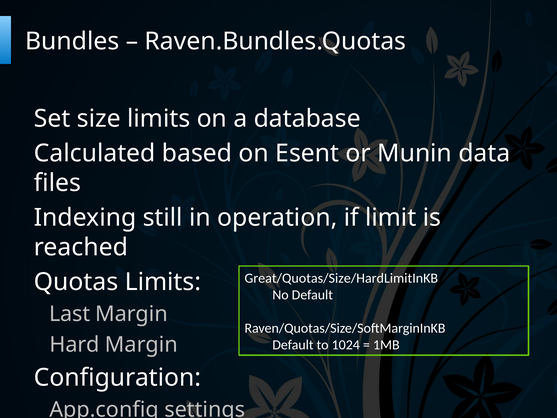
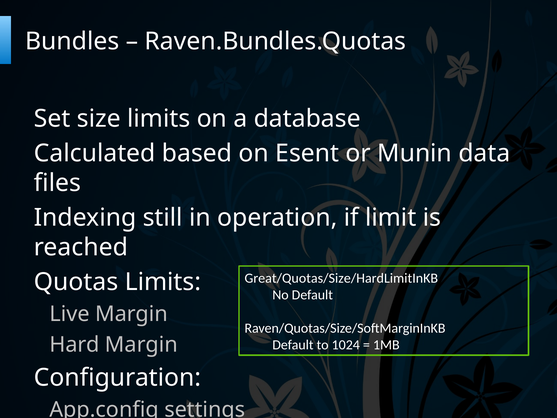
Last: Last -> Live (70, 314)
